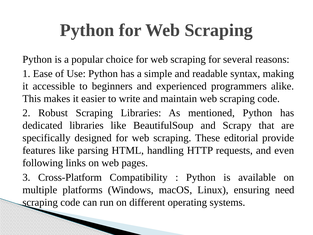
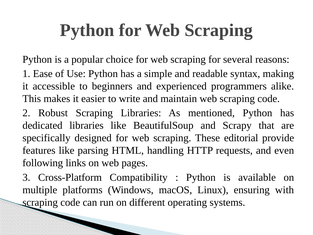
need: need -> with (285, 190)
